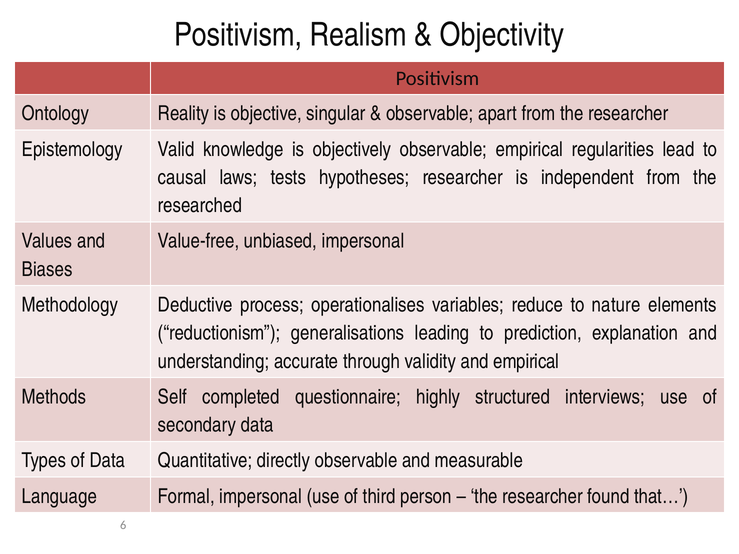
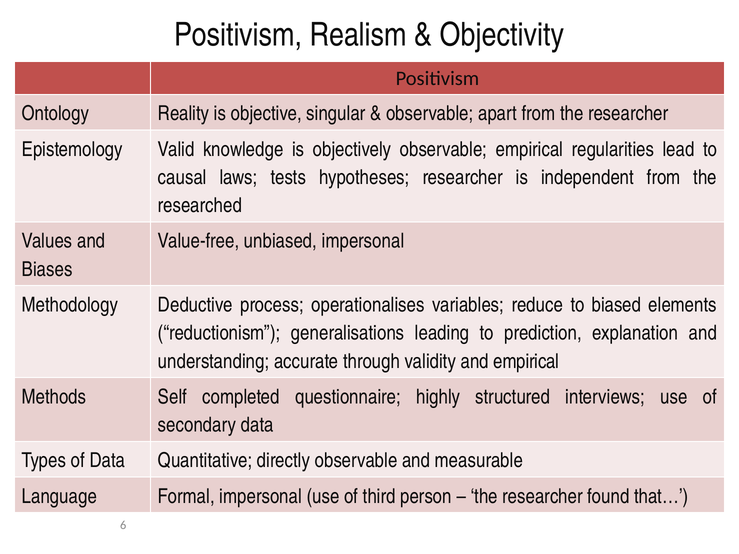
nature: nature -> biased (616, 305)
